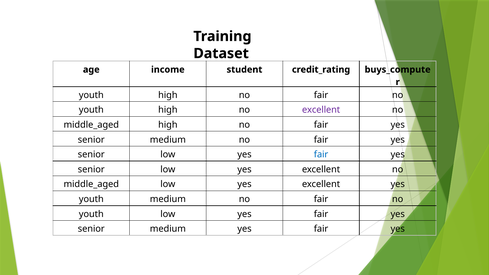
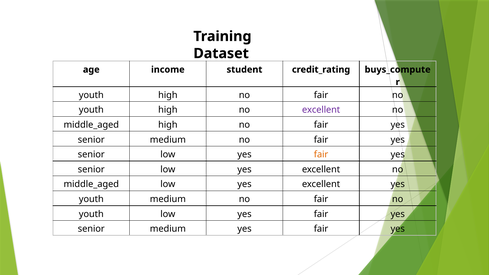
fair colour: blue -> orange (321, 155)
